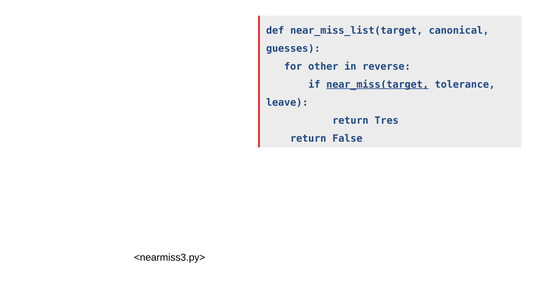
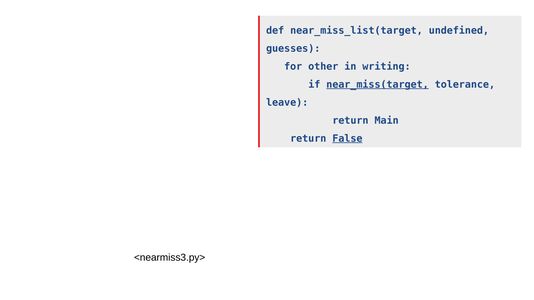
canonical: canonical -> undefined (459, 30)
reverse: reverse -> writing (387, 66)
Tres: Tres -> Main (387, 121)
False underline: none -> present (347, 139)
